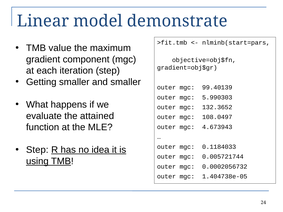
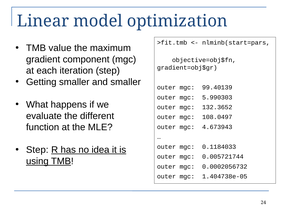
demonstrate: demonstrate -> optimization (177, 21)
attained: attained -> different (97, 116)
